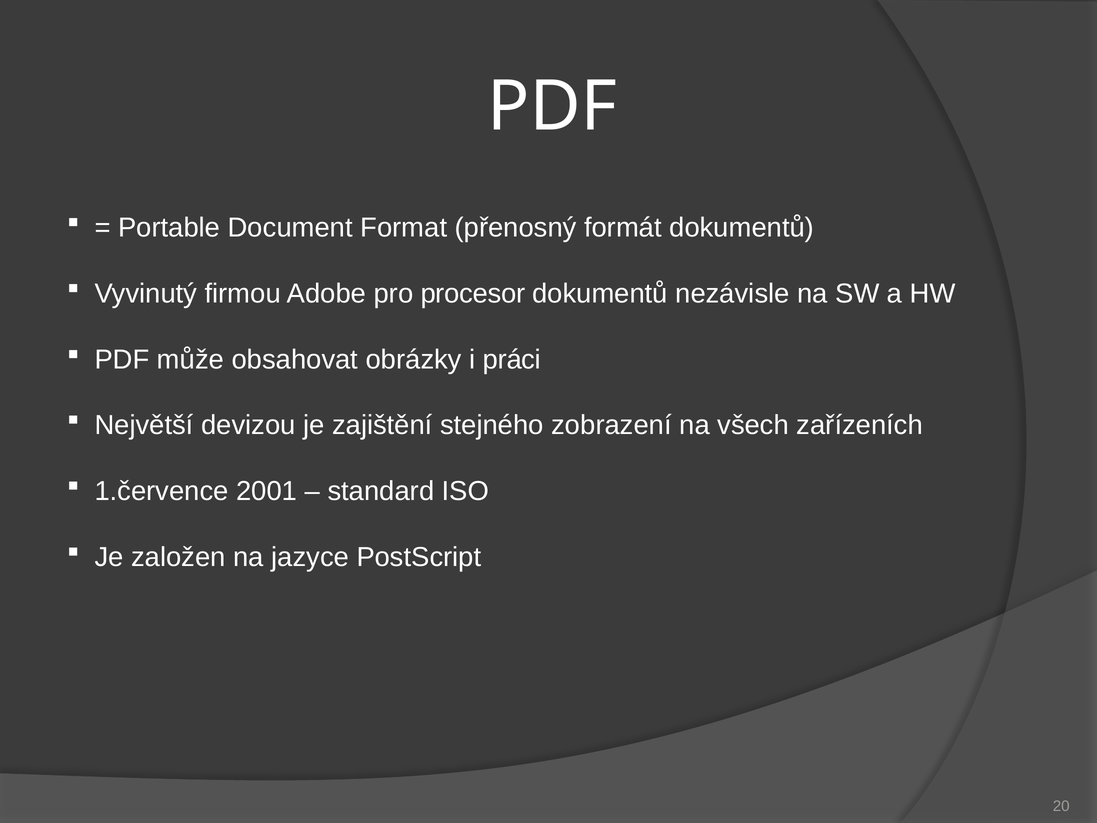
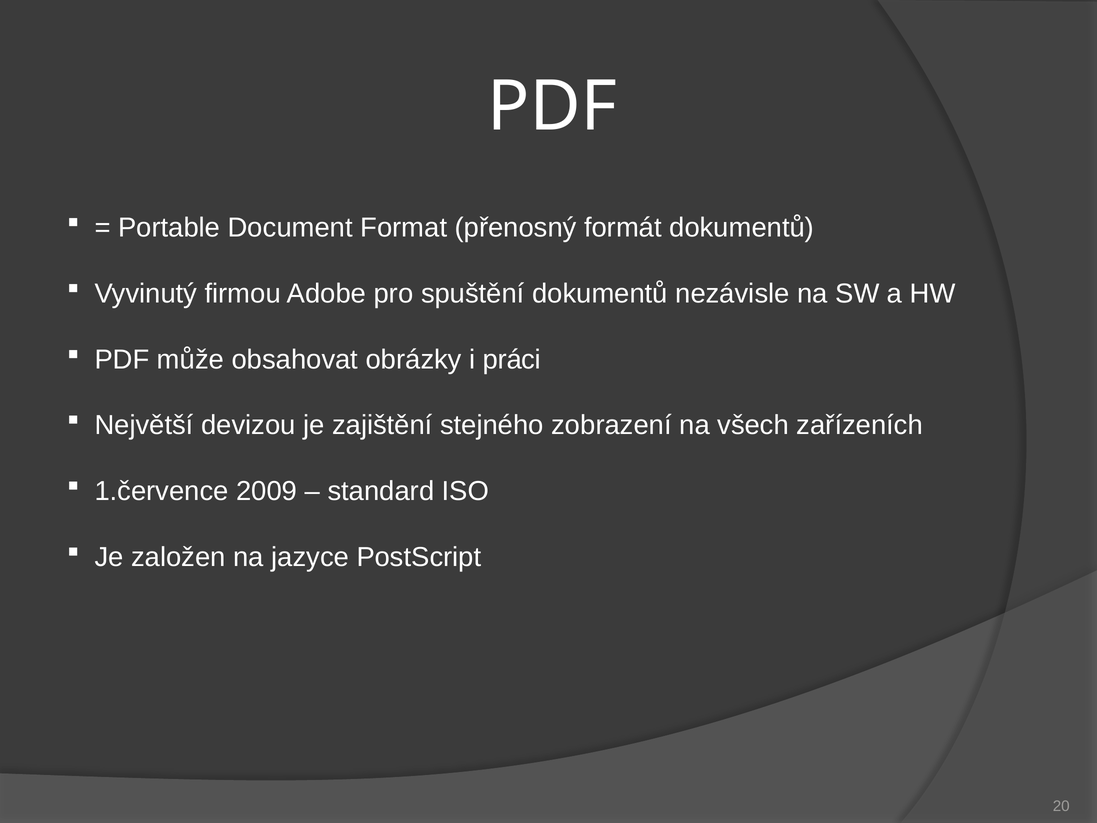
procesor: procesor -> spuštění (473, 294)
2001: 2001 -> 2009 (267, 491)
